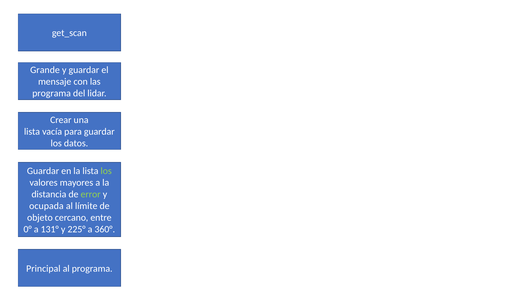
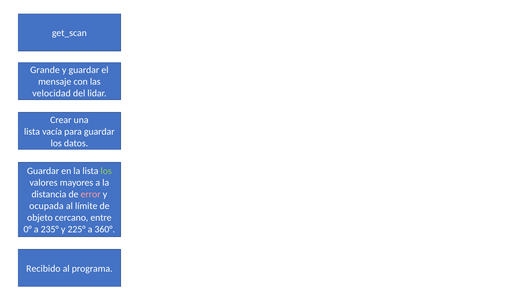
programa: programa -> velocidad (52, 93)
error colour: light green -> pink (91, 195)
131°: 131° -> 235° (50, 229)
Principal: Principal -> Recibido (43, 269)
